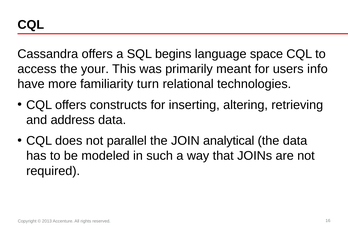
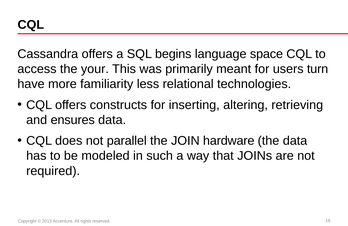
info: info -> turn (318, 69)
turn: turn -> less (148, 84)
address: address -> ensures (73, 120)
analytical: analytical -> hardware (229, 141)
